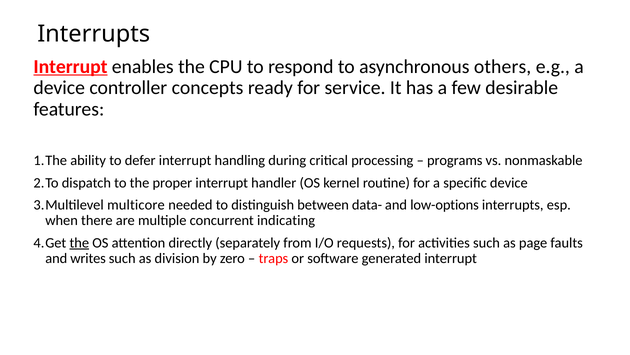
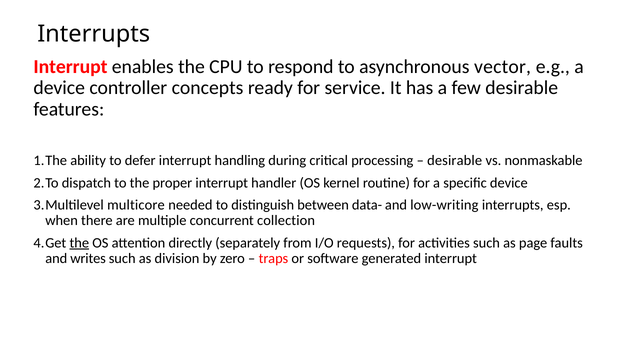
Interrupt underline: present -> none (70, 66)
others: others -> vector (503, 66)
programs: programs -> desirable (455, 160)
low-options: low-options -> low-writing (444, 205)
indicating: indicating -> collection (286, 220)
